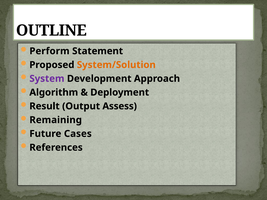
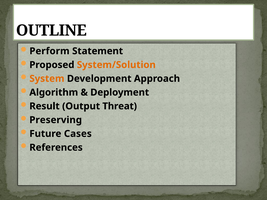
System colour: purple -> orange (47, 79)
Assess: Assess -> Threat (120, 106)
Remaining: Remaining -> Preserving (56, 120)
